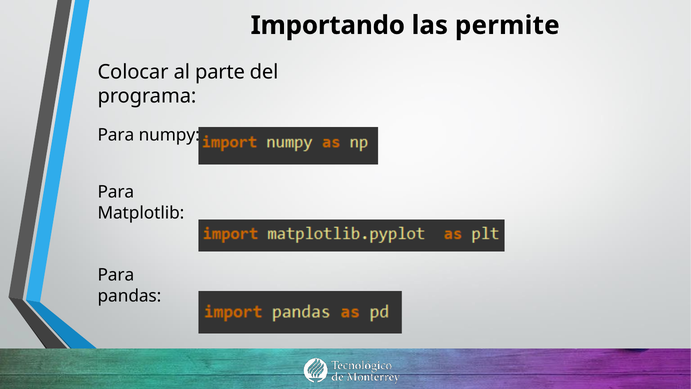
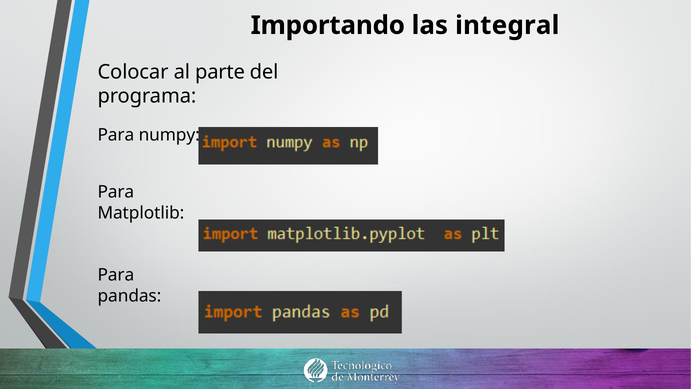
permite: permite -> integral (507, 25)
